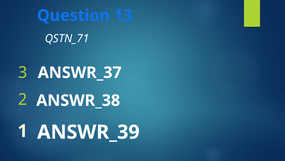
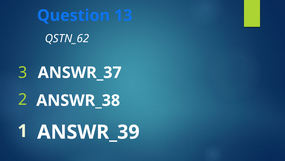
QSTN_71: QSTN_71 -> QSTN_62 (67, 38)
